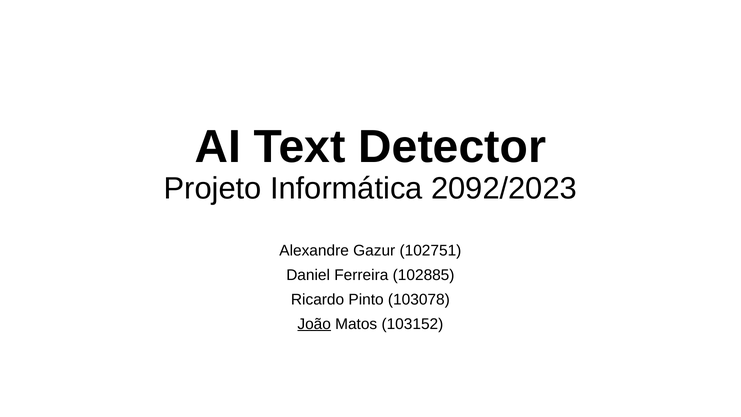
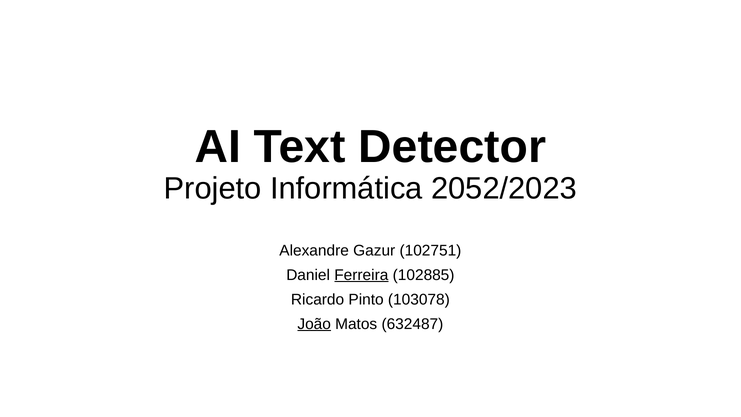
2092/2023: 2092/2023 -> 2052/2023 (504, 189)
Ferreira underline: none -> present (361, 275)
103152: 103152 -> 632487 (412, 324)
